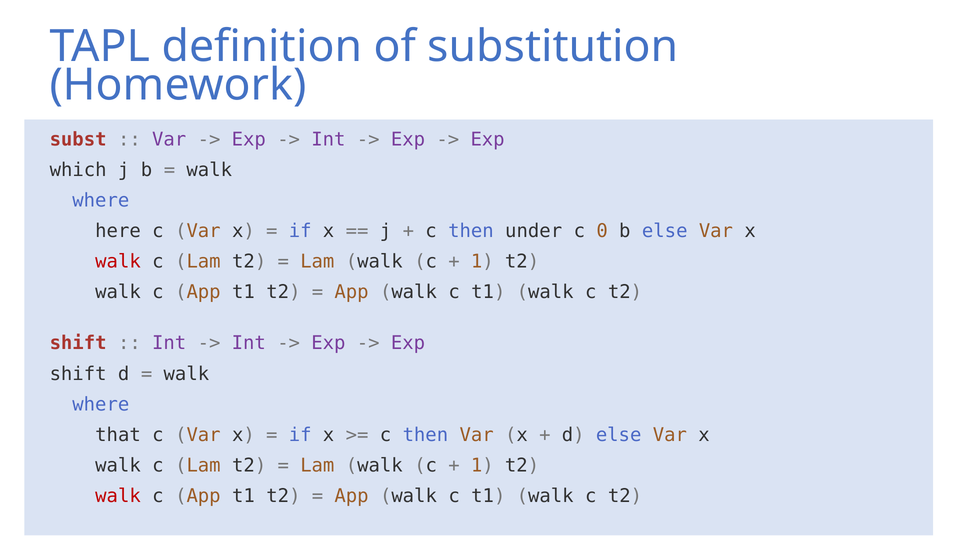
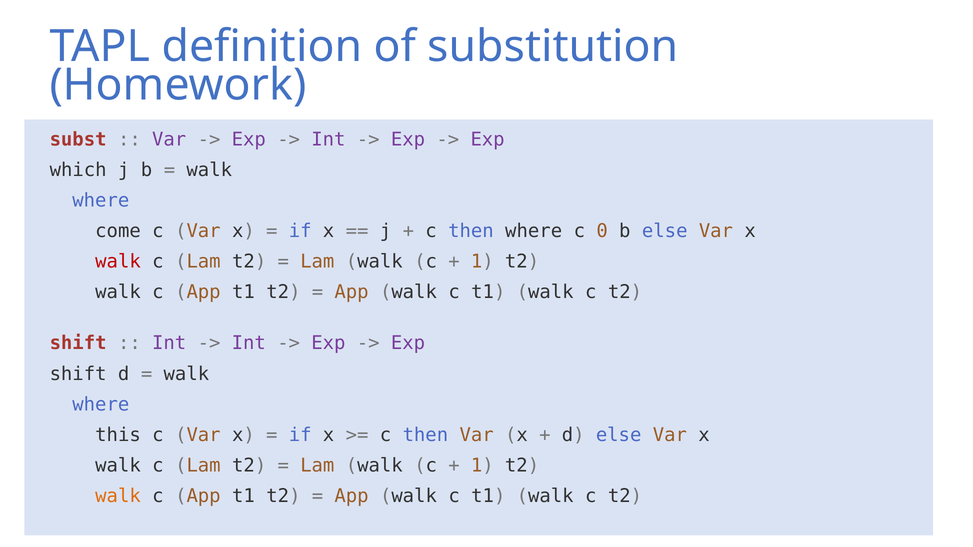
here: here -> come (118, 231)
then under: under -> where (534, 231)
that: that -> this (118, 435)
walk colour: red -> orange (118, 496)
